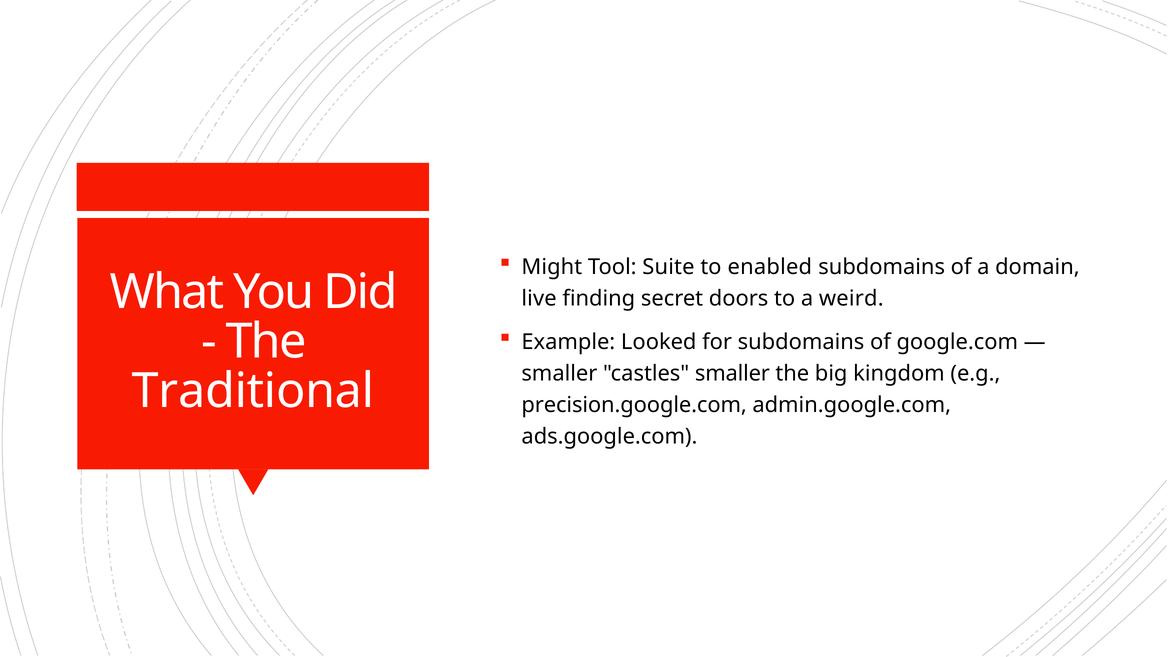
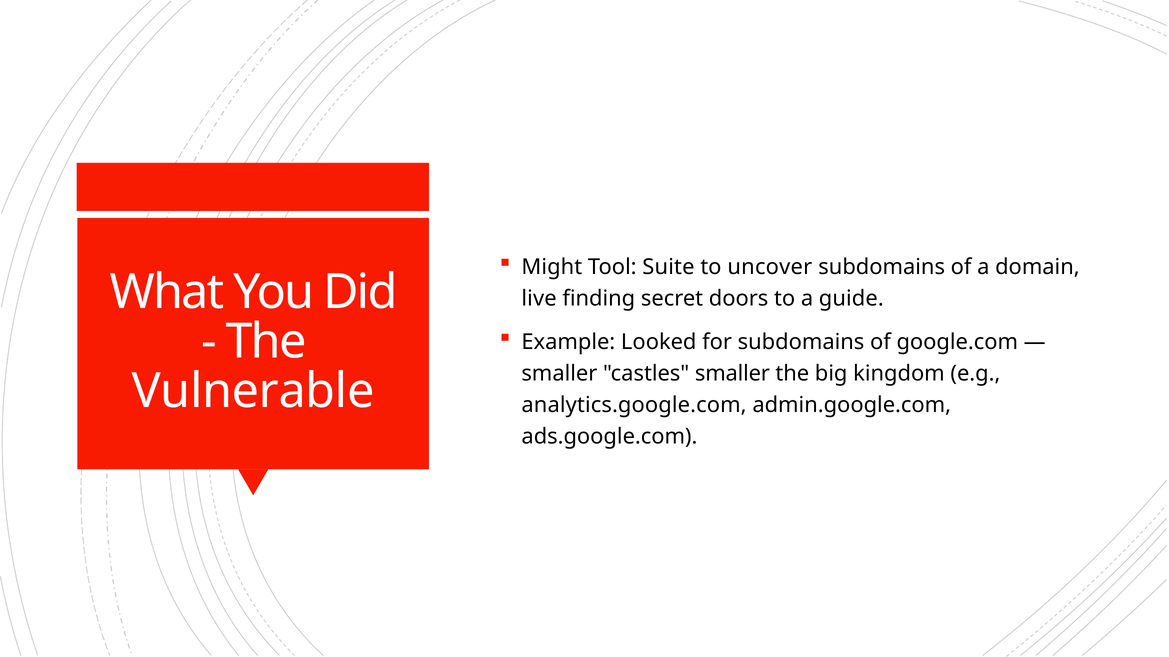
enabled: enabled -> uncover (770, 267)
weird: weird -> guide (851, 299)
Traditional: Traditional -> Vulnerable (253, 392)
precision.google.com: precision.google.com -> analytics.google.com (634, 405)
